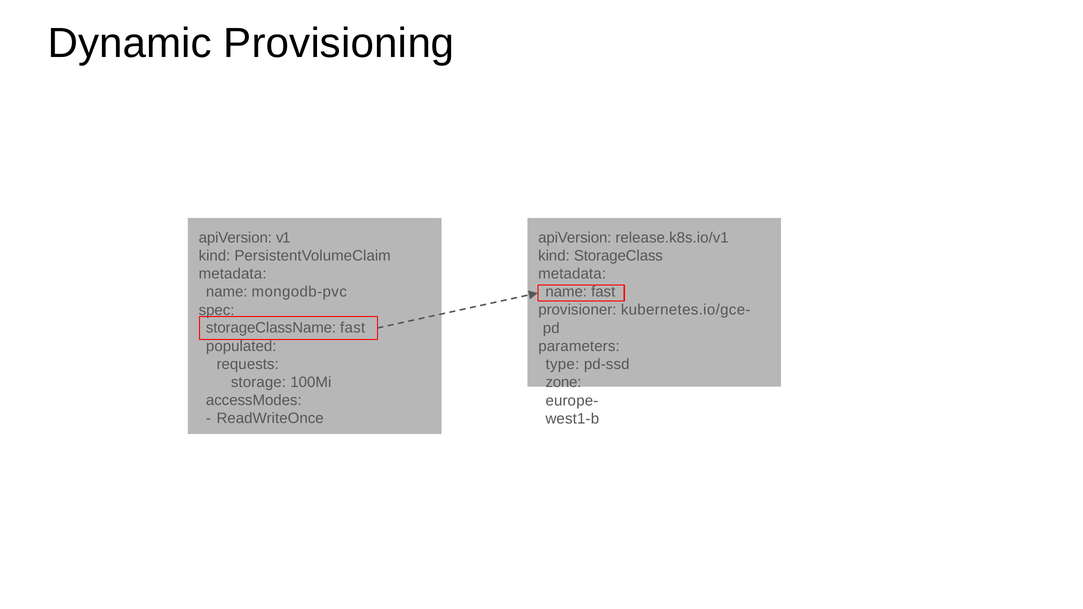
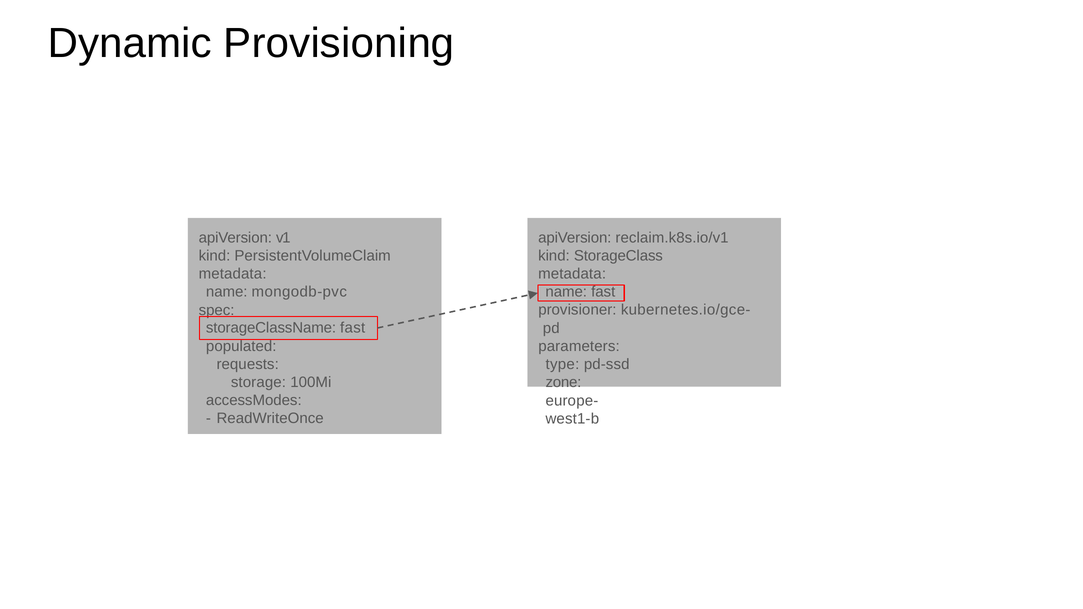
release.k8s.io/v1: release.k8s.io/v1 -> reclaim.k8s.io/v1 (672, 238)
